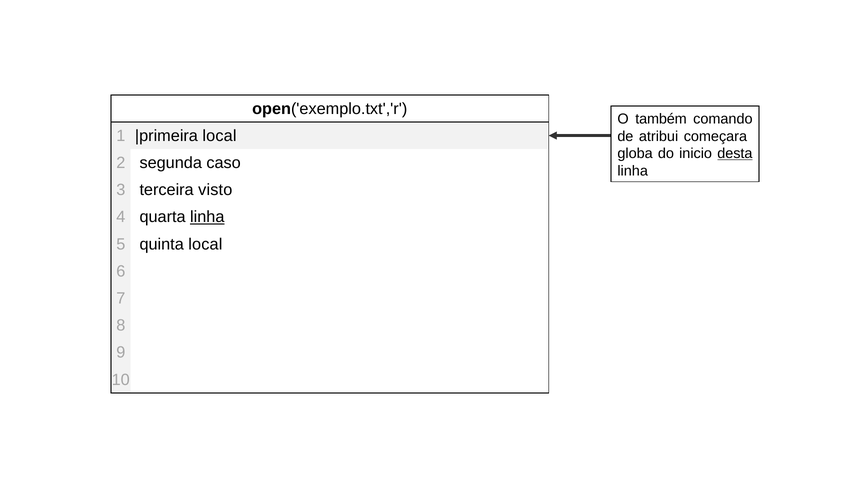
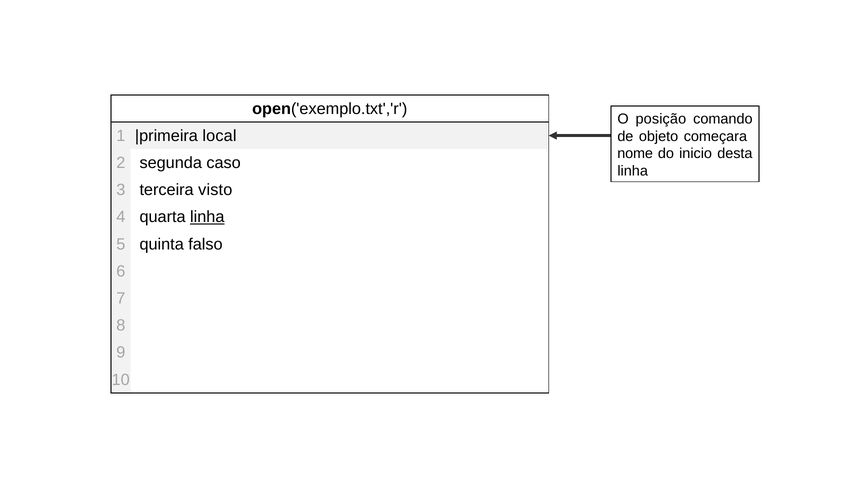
também: também -> posição (661, 119)
atribui: atribui -> objeto (659, 136)
globa: globa -> nome (635, 154)
desta underline: present -> none (735, 154)
quinta local: local -> falso (205, 244)
